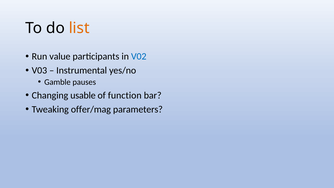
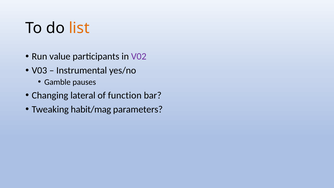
V02 colour: blue -> purple (139, 56)
usable: usable -> lateral (83, 95)
offer/mag: offer/mag -> habit/mag (91, 109)
